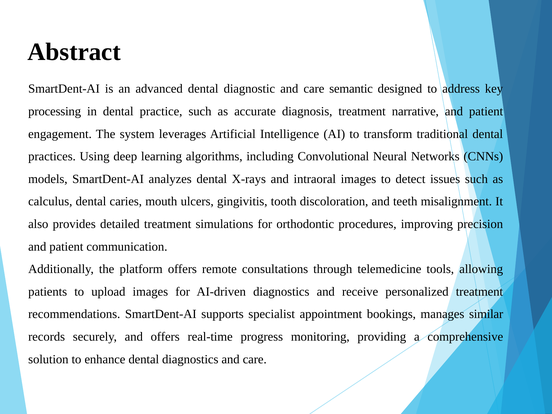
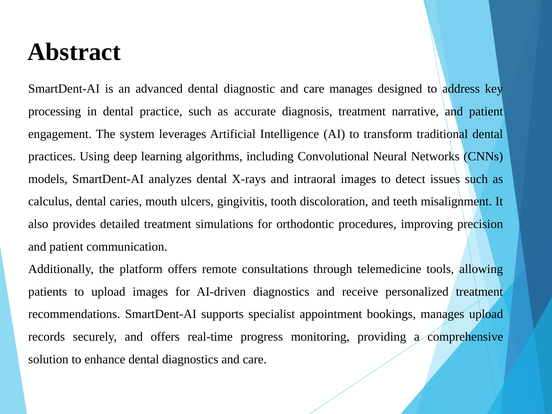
care semantic: semantic -> manages (351, 89)
manages similar: similar -> upload (486, 314)
